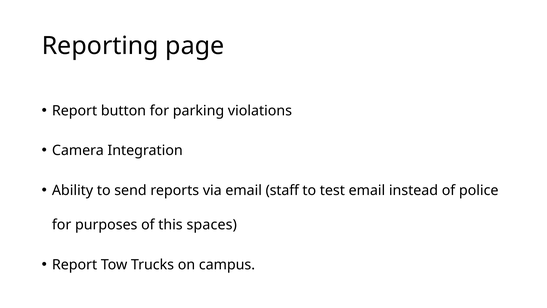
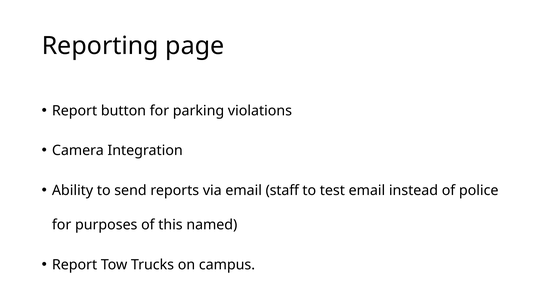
spaces: spaces -> named (212, 225)
